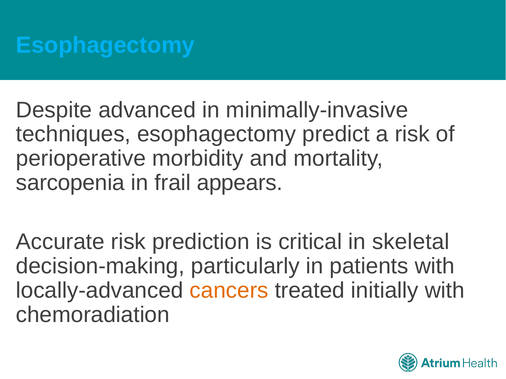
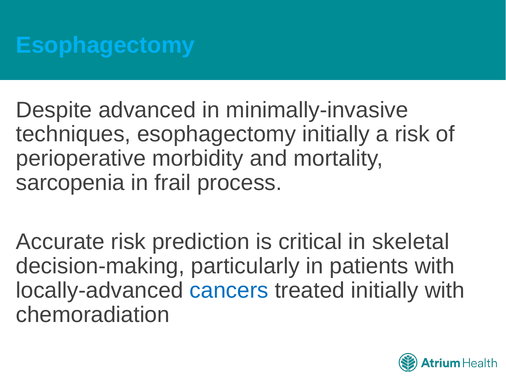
esophagectomy predict: predict -> initially (336, 134)
appears: appears -> process (240, 183)
cancers colour: orange -> blue (229, 291)
